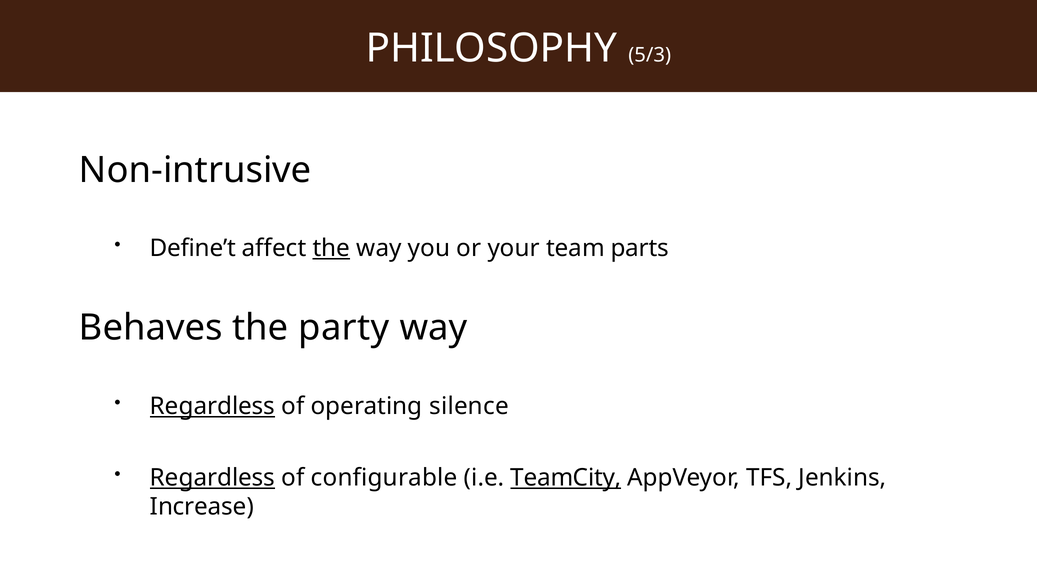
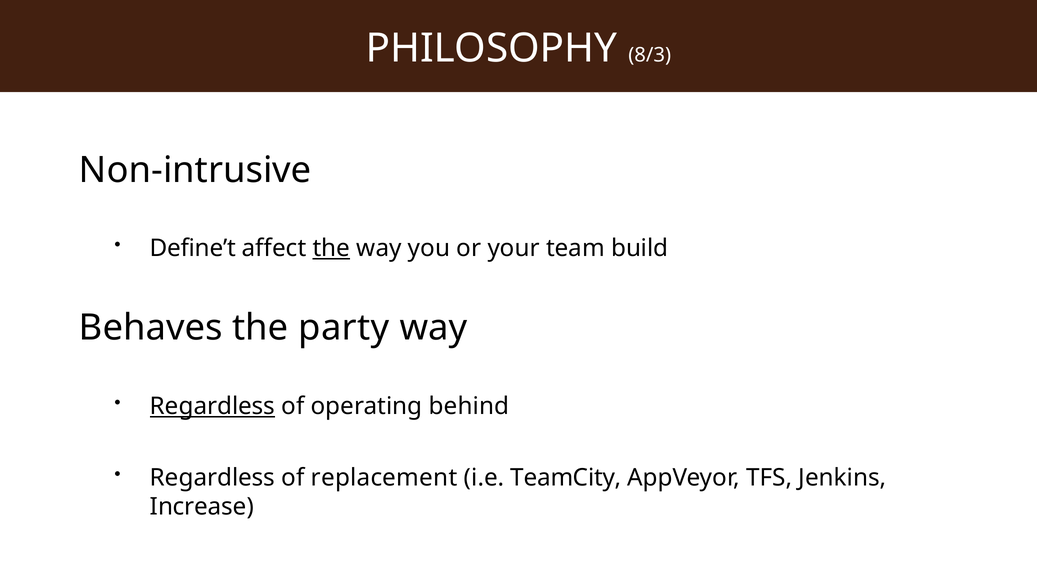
5/3: 5/3 -> 8/3 (650, 55)
parts: parts -> build (640, 248)
silence: silence -> behind (469, 406)
Regardless underline: present -> none (213, 478)
configurable: configurable -> replacement (384, 478)
TeamCity underline: present -> none (566, 478)
